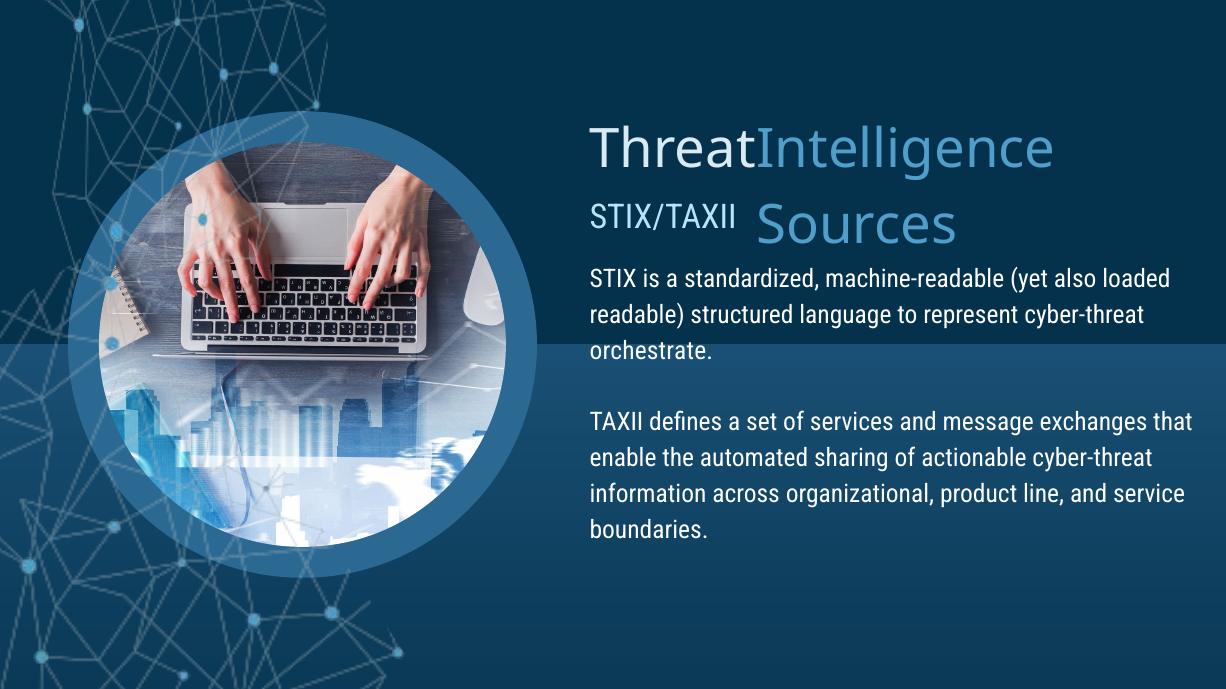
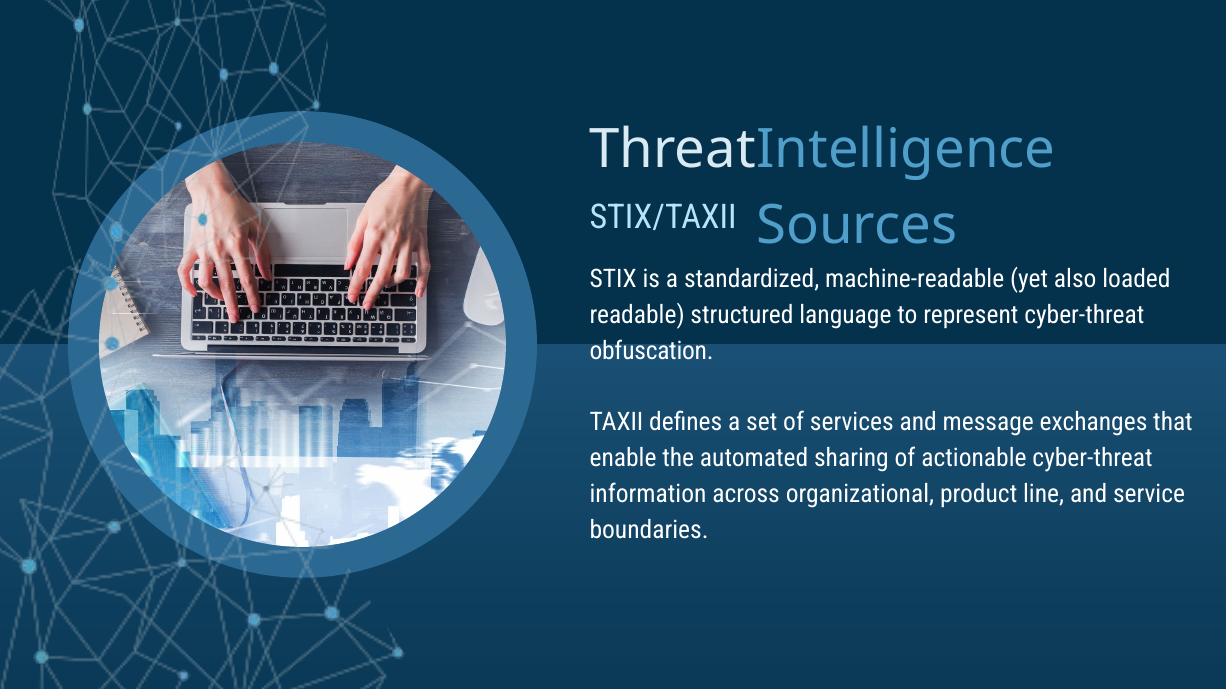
orchestrate: orchestrate -> obfuscation (652, 351)
